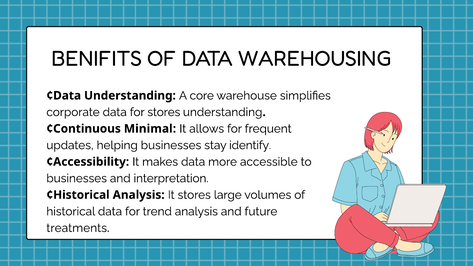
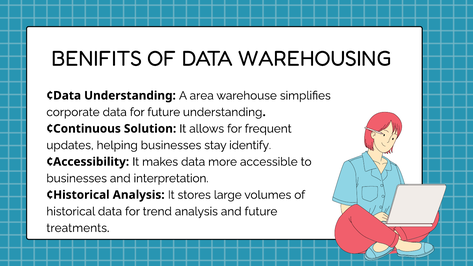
core: core -> area (202, 96)
for stores: stores -> future (164, 112)
Minimal: Minimal -> Solution (150, 129)
